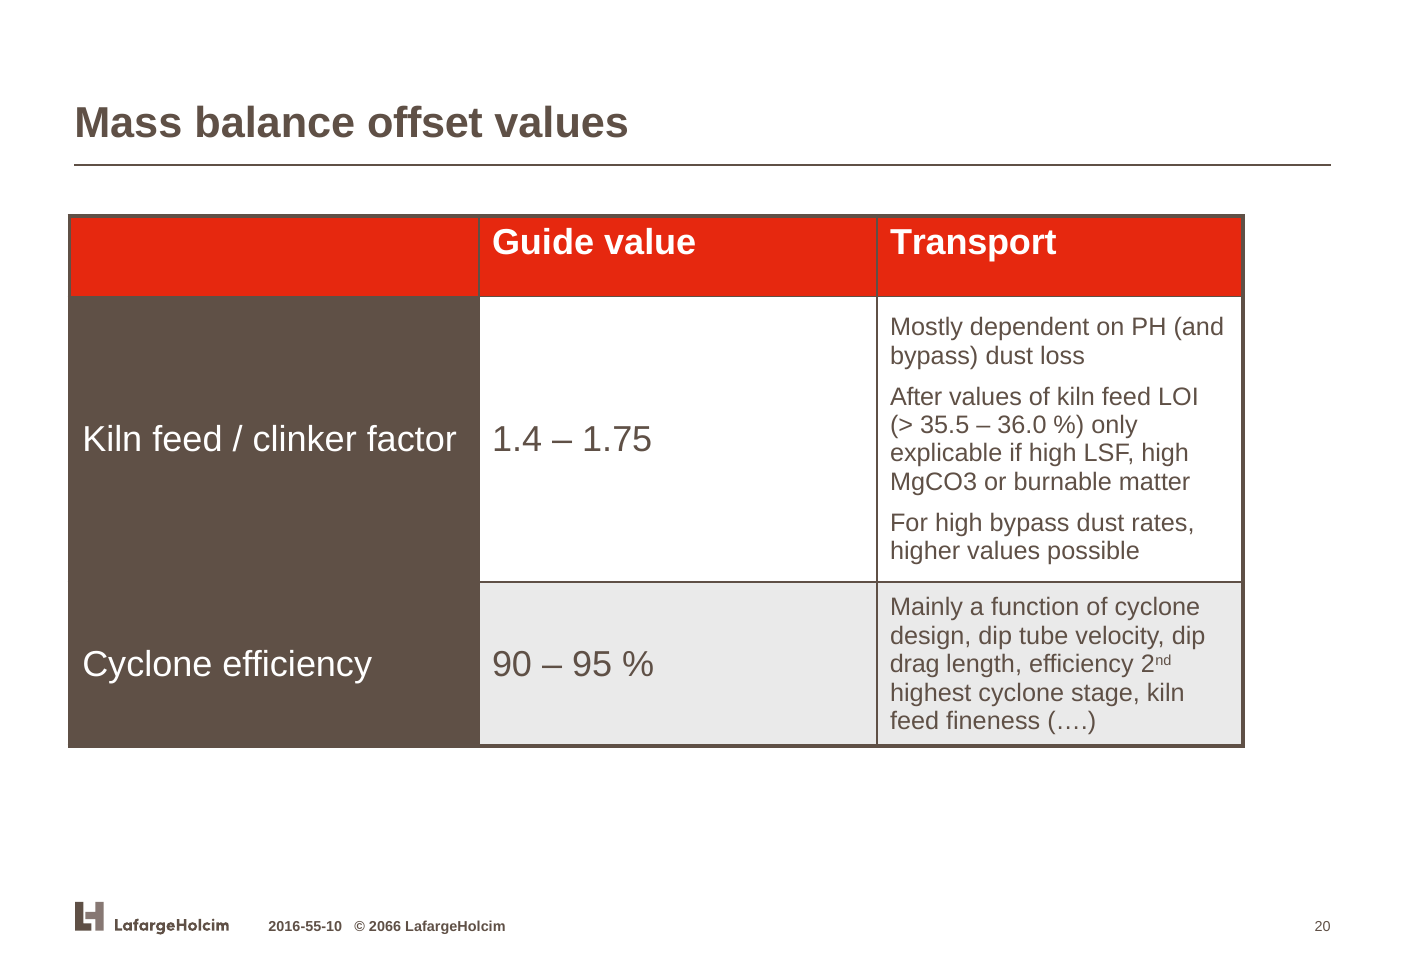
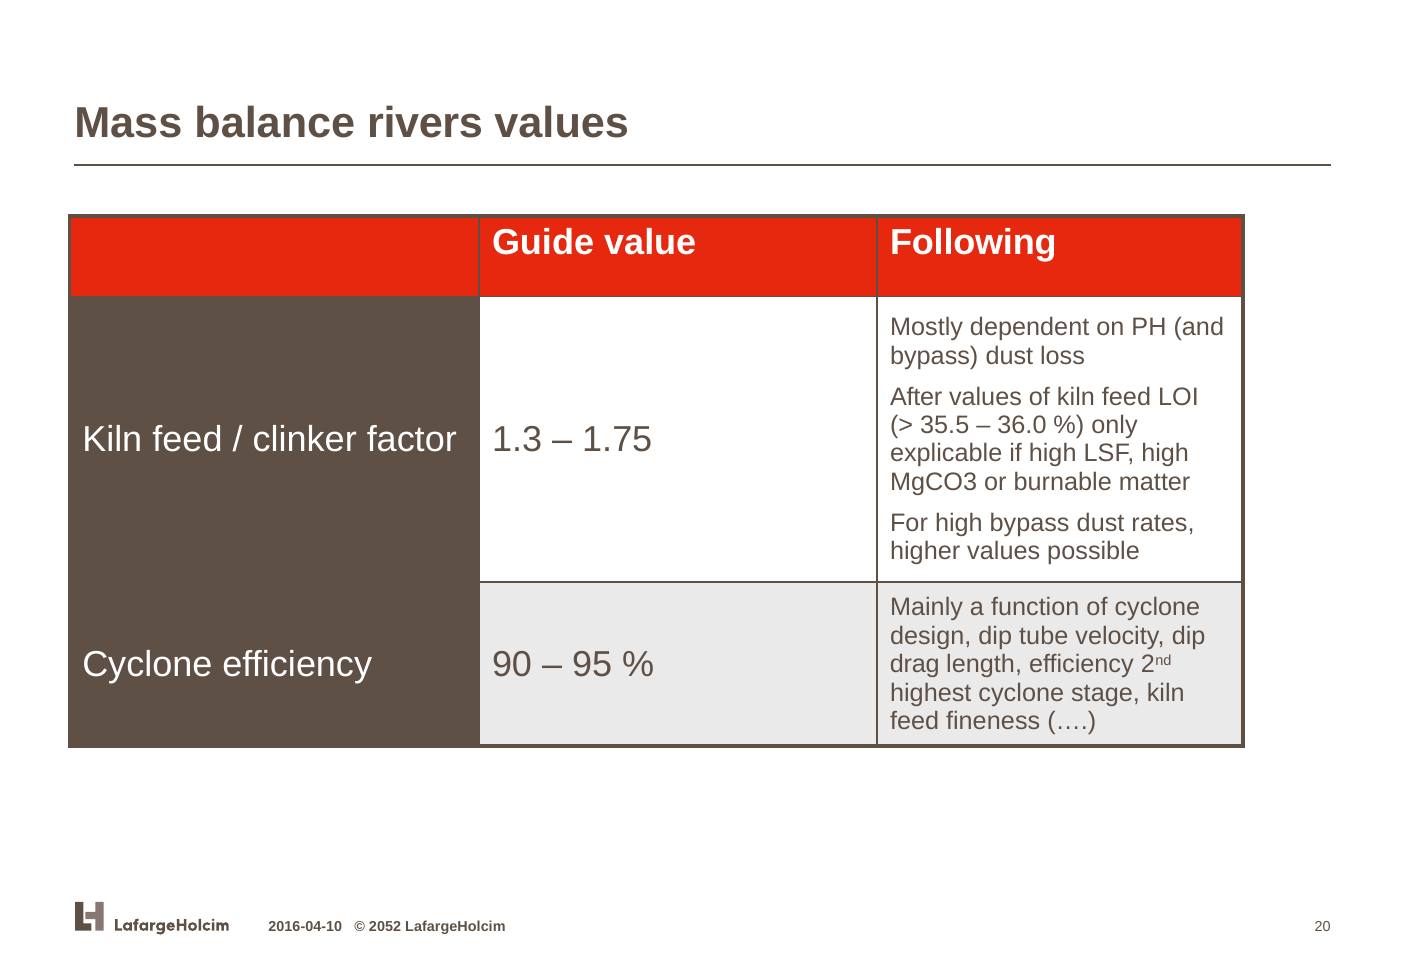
offset: offset -> rivers (425, 123)
Transport: Transport -> Following (973, 243)
1.4: 1.4 -> 1.3 (517, 440)
2016-55-10: 2016-55-10 -> 2016-04-10 (305, 926)
2066: 2066 -> 2052 (385, 926)
